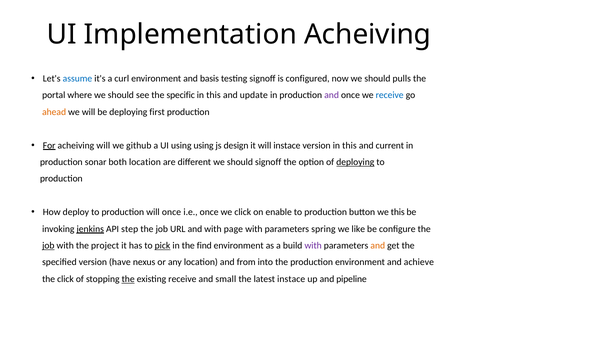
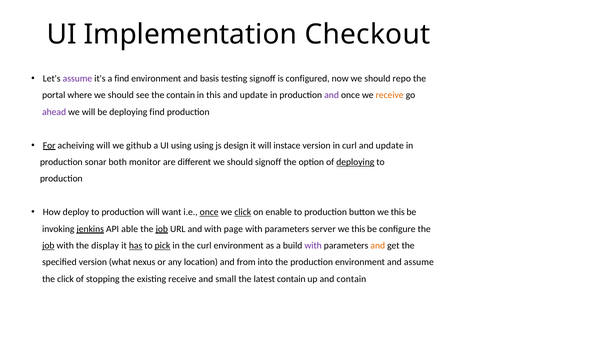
Implementation Acheiving: Acheiving -> Checkout (367, 35)
assume colour: blue -> purple (77, 79)
a curl: curl -> find (122, 79)
pulls: pulls -> repo (402, 79)
the specific: specific -> contain (181, 95)
receive colour: blue -> orange (390, 95)
ahead colour: orange -> purple (54, 112)
deploying first: first -> find (157, 112)
version in this: this -> curl (349, 145)
current: current -> update (390, 145)
both location: location -> monitor (145, 162)
will once: once -> want (172, 212)
once underline: none -> present (209, 212)
click underline: none -> present (243, 212)
step: step -> able (130, 229)
job underline: none -> present (162, 229)
spring: spring -> server (323, 229)
like: like -> this (358, 229)
project: project -> display (105, 246)
has underline: none -> present (136, 246)
the find: find -> curl (204, 246)
have: have -> what (120, 262)
and achieve: achieve -> assume (419, 262)
the underline: present -> none (128, 279)
latest instace: instace -> contain (291, 279)
and pipeline: pipeline -> contain (351, 279)
